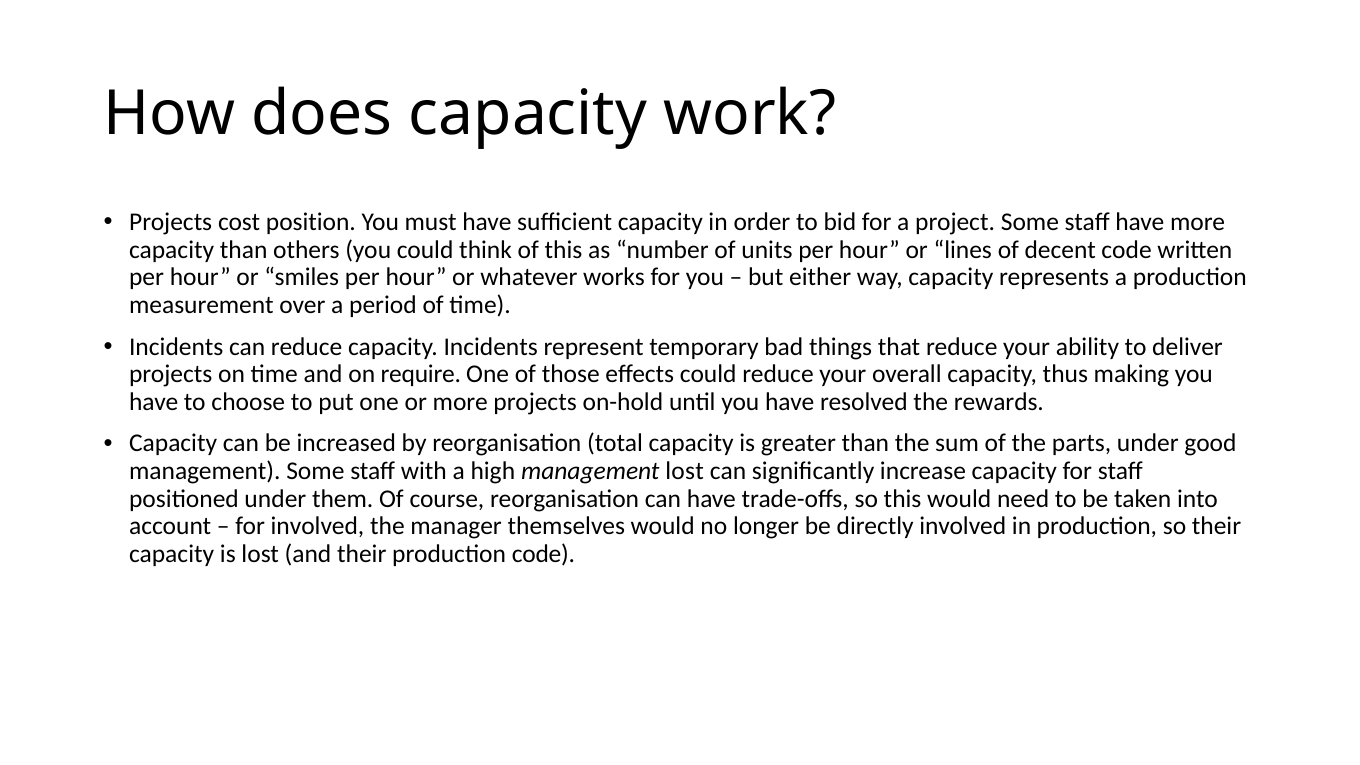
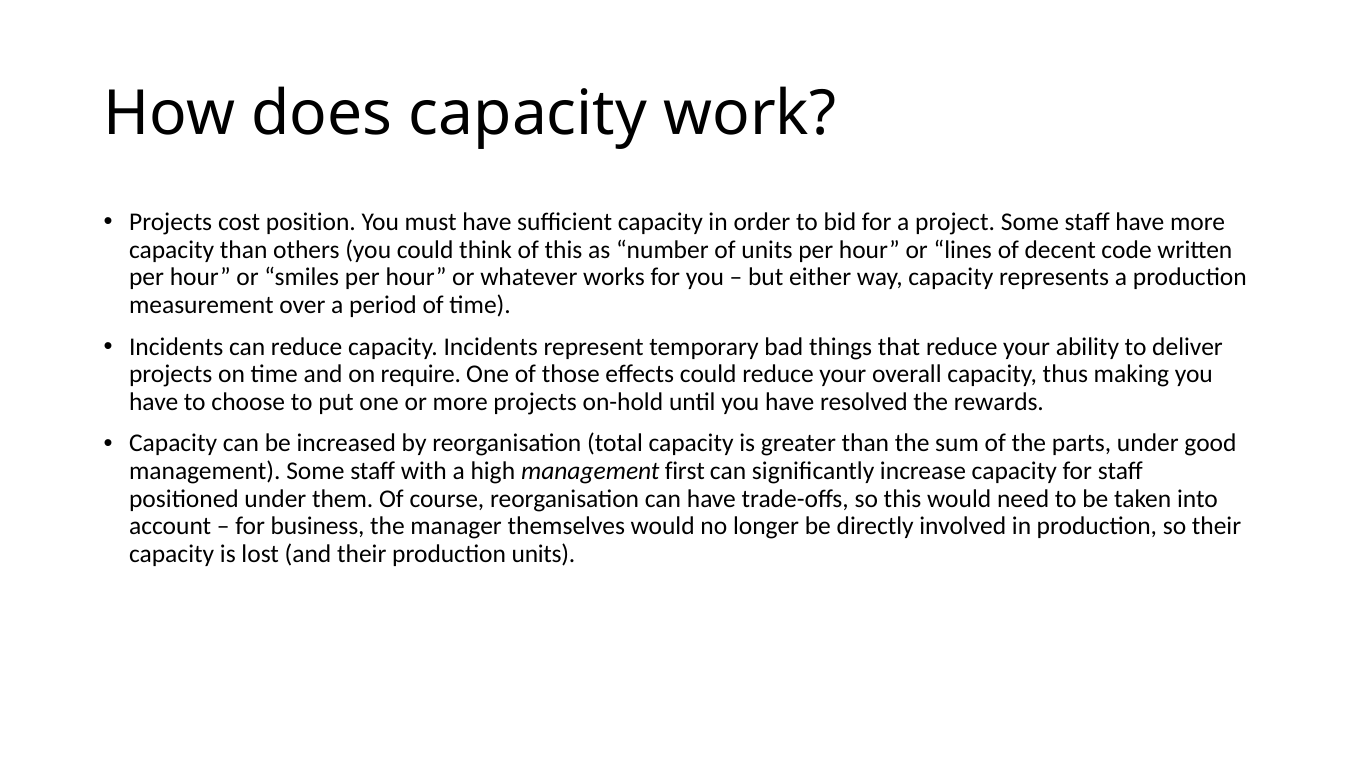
management lost: lost -> first (685, 471)
for involved: involved -> business (318, 526)
production code: code -> units (543, 554)
